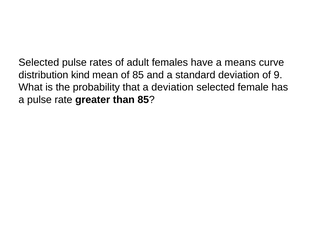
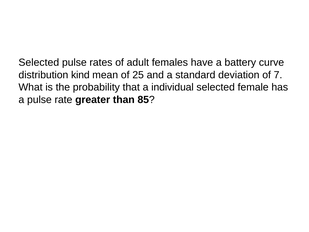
means: means -> battery (240, 63)
of 85: 85 -> 25 (138, 75)
9: 9 -> 7 (278, 75)
a deviation: deviation -> individual (172, 87)
